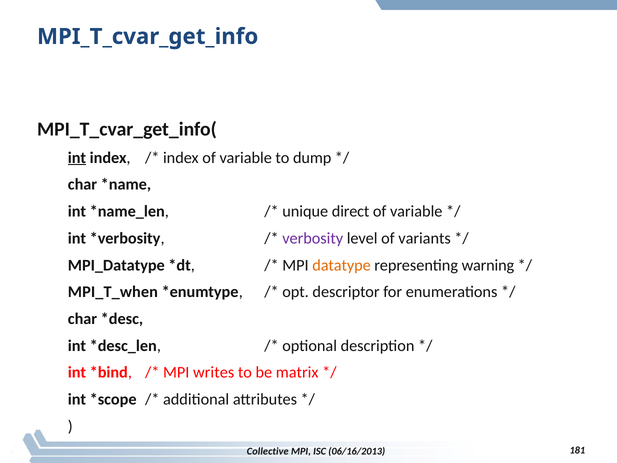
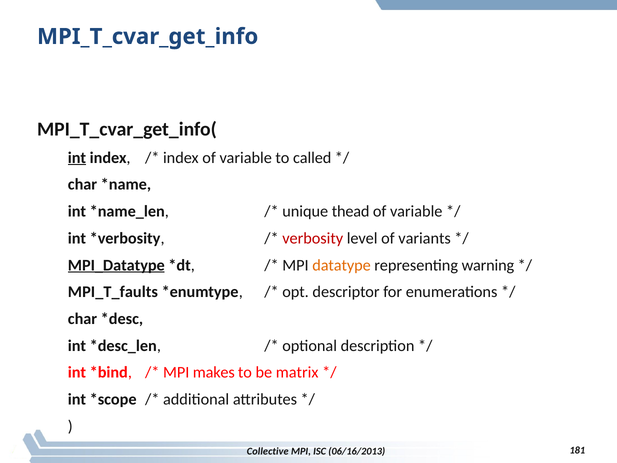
dump: dump -> called (312, 158)
direct: direct -> thead (351, 211)
verbosity colour: purple -> red (313, 238)
MPI_Datatype underline: none -> present (116, 265)
MPI_T_when: MPI_T_when -> MPI_T_faults (113, 292)
writes: writes -> makes (214, 372)
